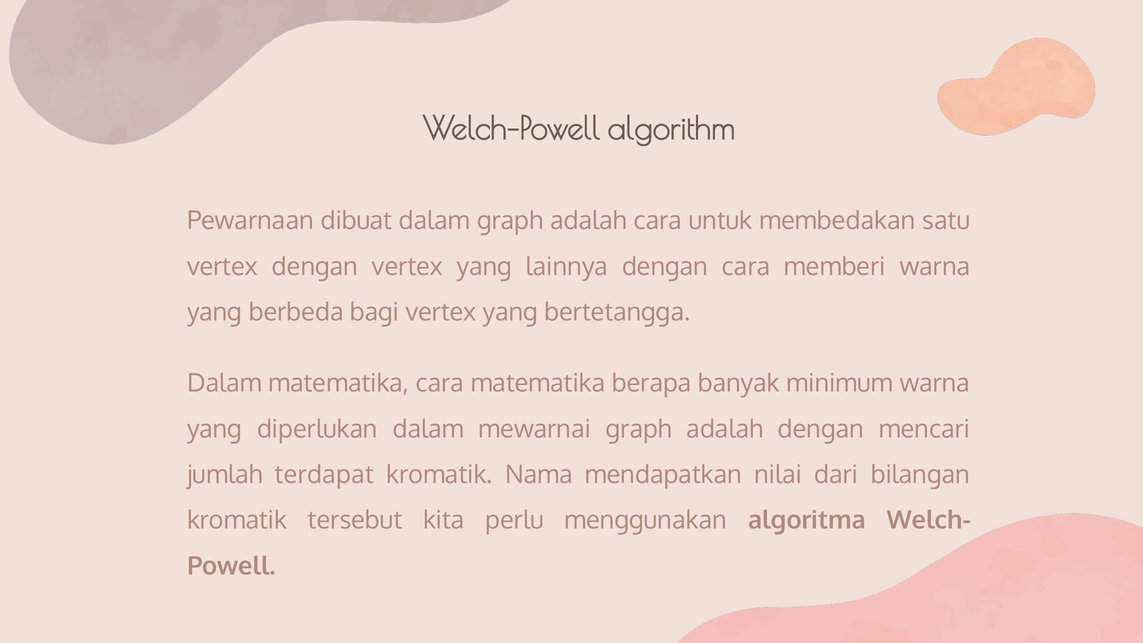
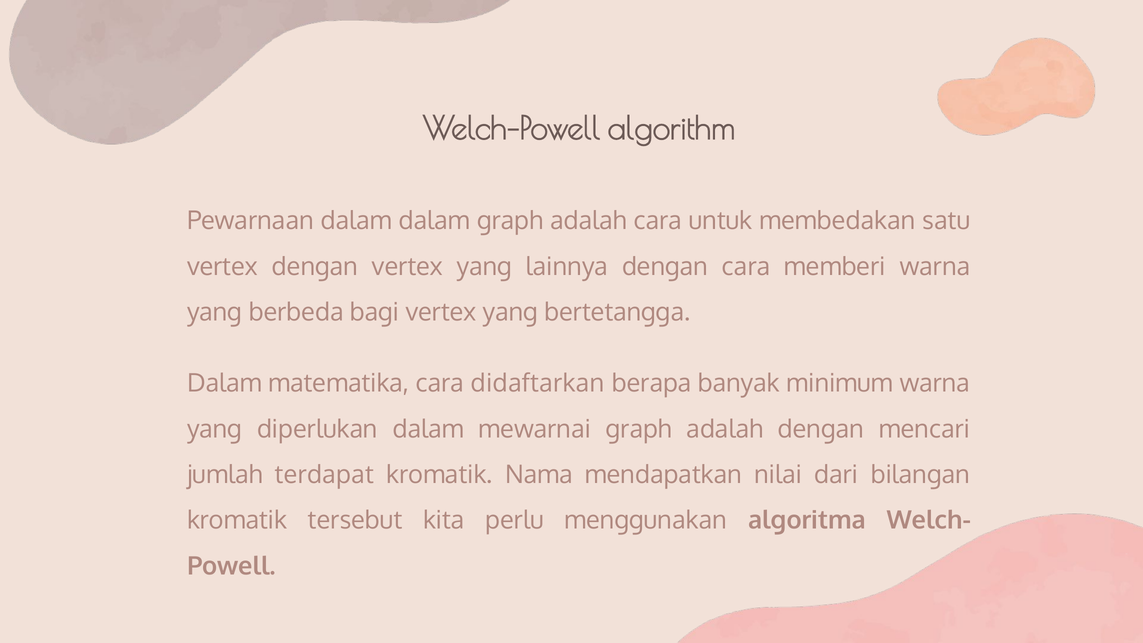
Pewarnaan dibuat: dibuat -> dalam (356, 221)
cara matematika: matematika -> didaftarkan (538, 383)
